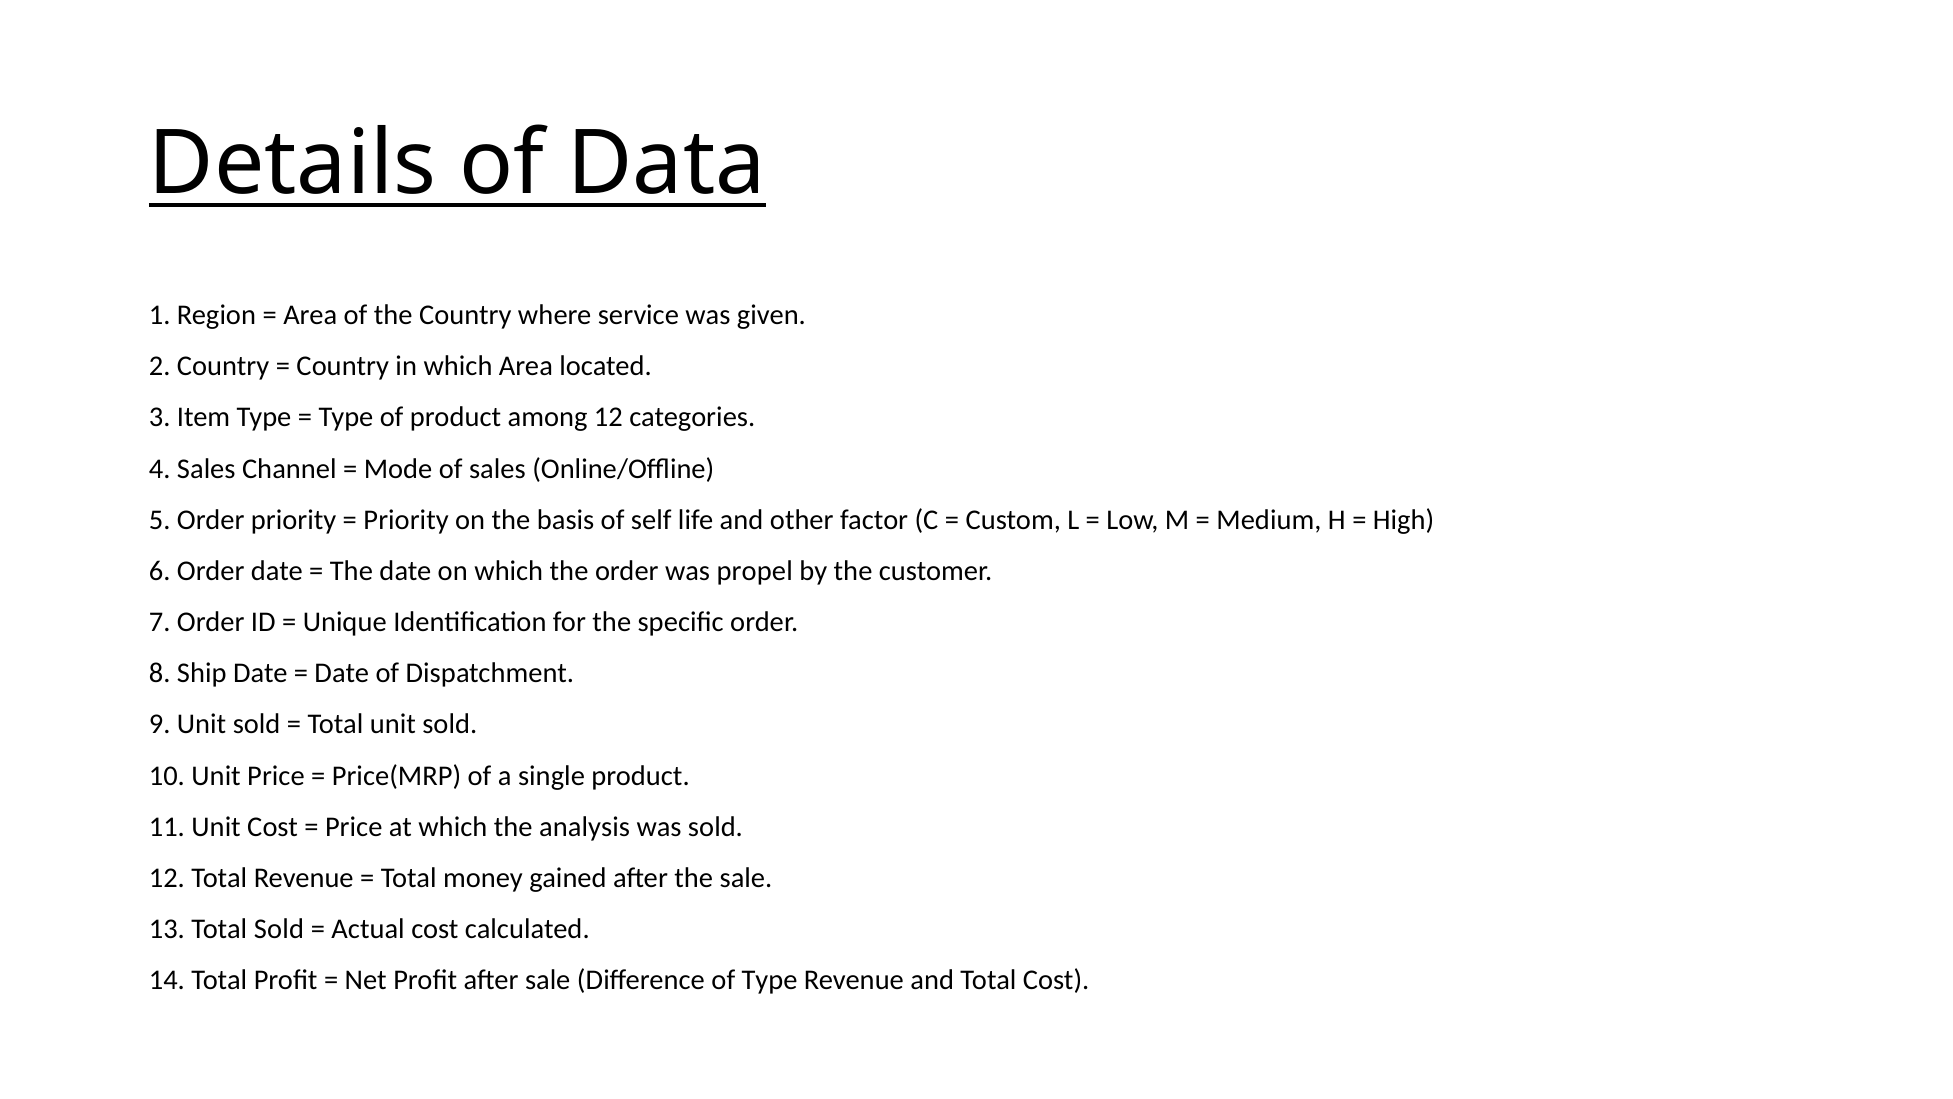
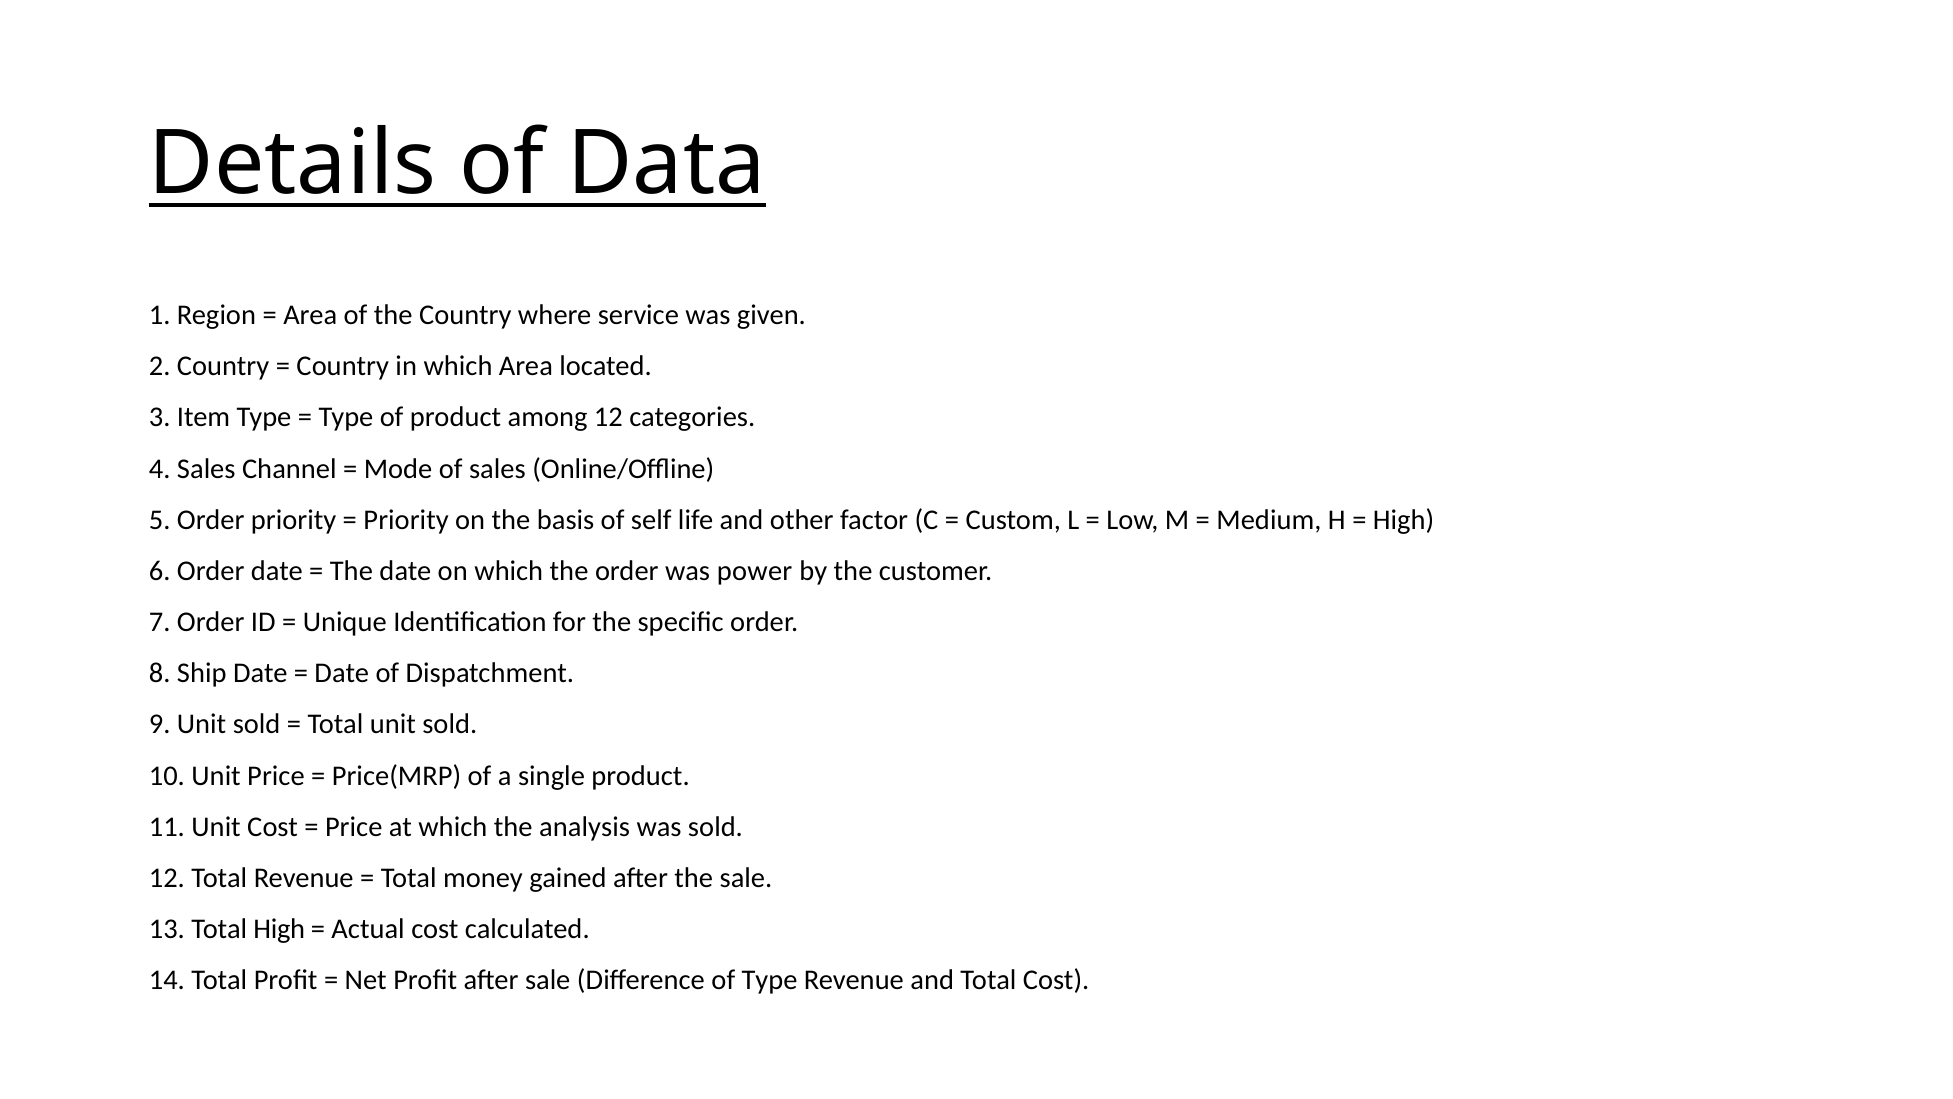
propel: propel -> power (755, 571)
Total Sold: Sold -> High (279, 929)
